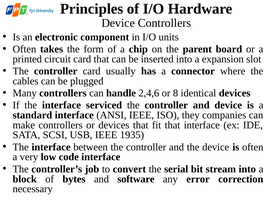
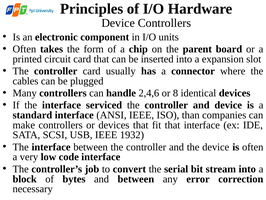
they: they -> than (191, 115)
1935: 1935 -> 1932 (132, 135)
and software: software -> between (136, 179)
